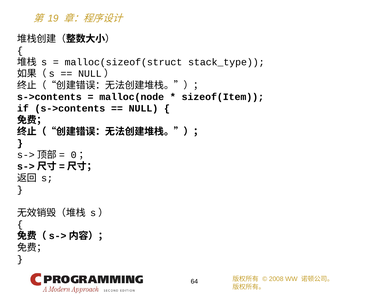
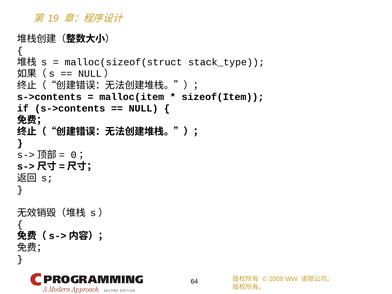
malloc(node: malloc(node -> malloc(item (132, 97)
